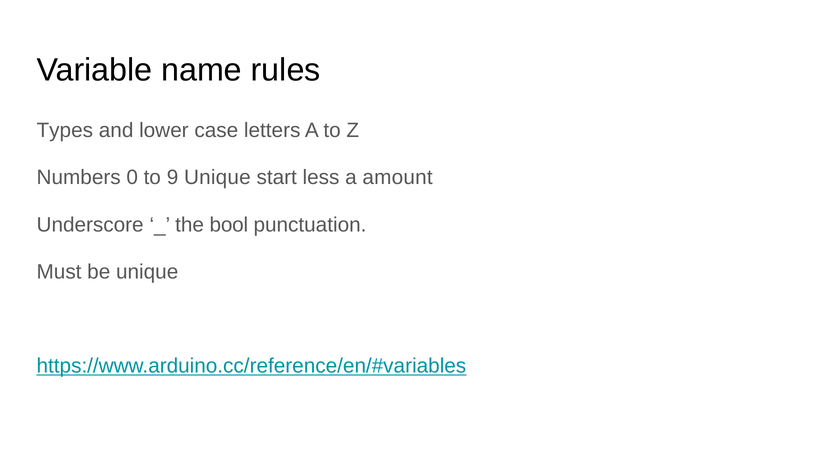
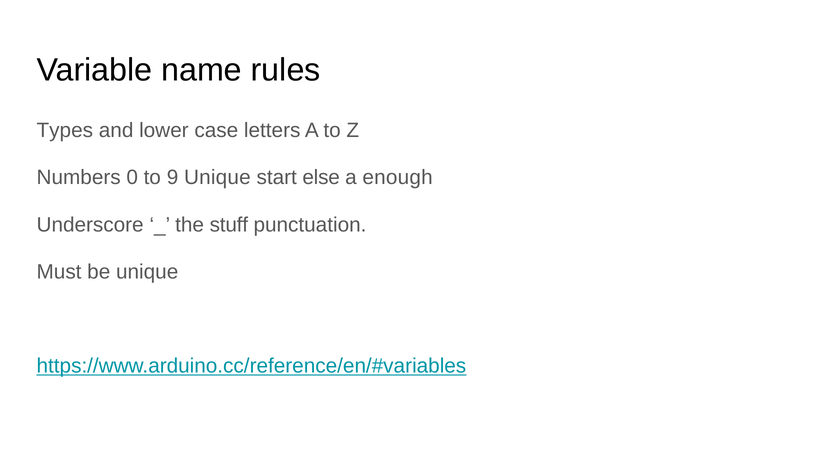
less: less -> else (321, 178)
amount: amount -> enough (398, 178)
bool: bool -> stuff (229, 225)
